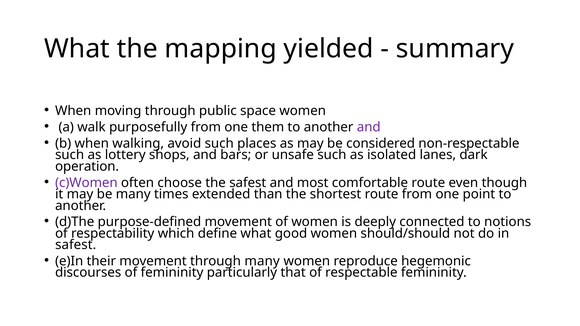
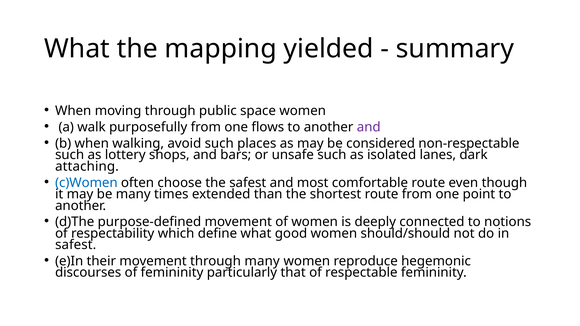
them: them -> flows (268, 127)
operation: operation -> attaching (87, 167)
c)Women colour: purple -> blue (86, 183)
